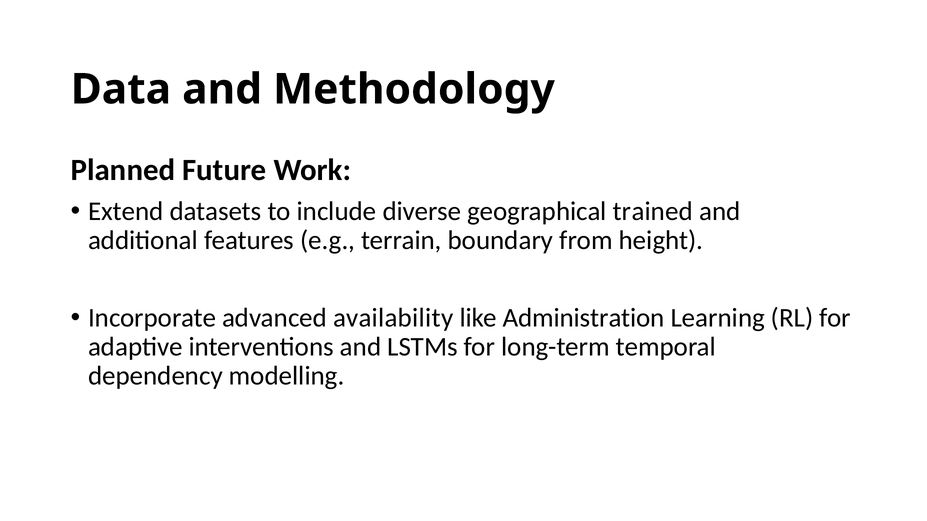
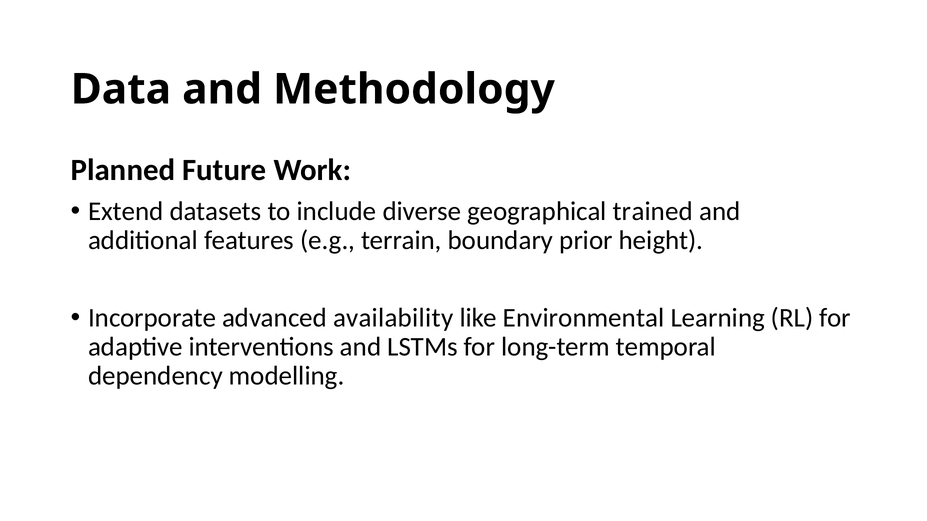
from: from -> prior (586, 240)
Administration: Administration -> Environmental (584, 318)
